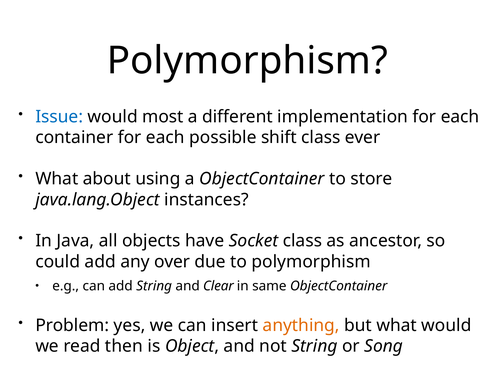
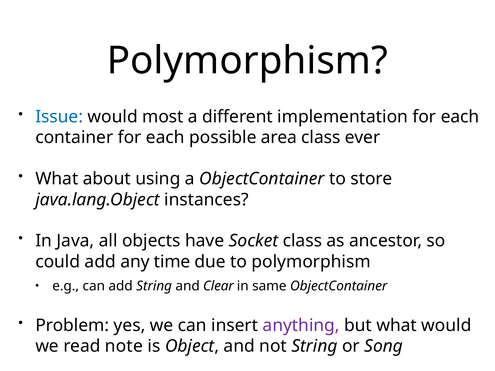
shift: shift -> area (279, 138)
over: over -> time (172, 262)
anything colour: orange -> purple (301, 326)
then: then -> note (124, 346)
